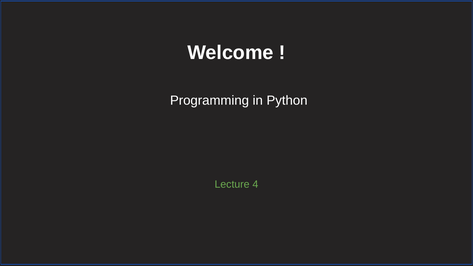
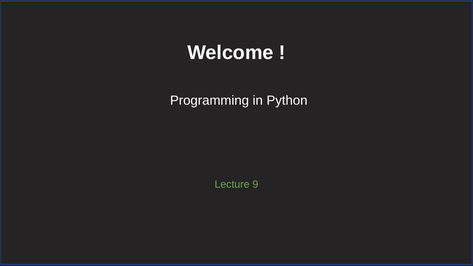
4: 4 -> 9 (255, 185)
